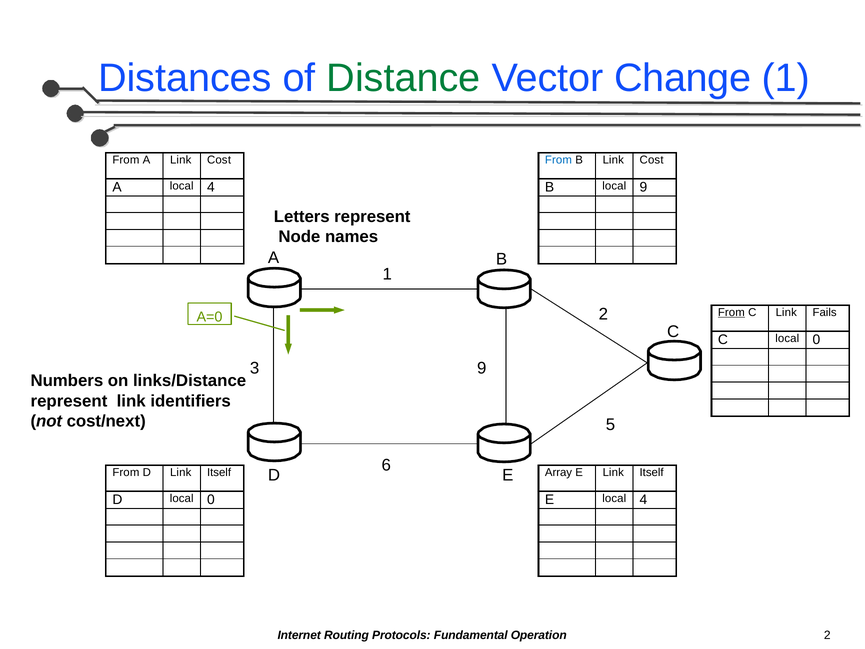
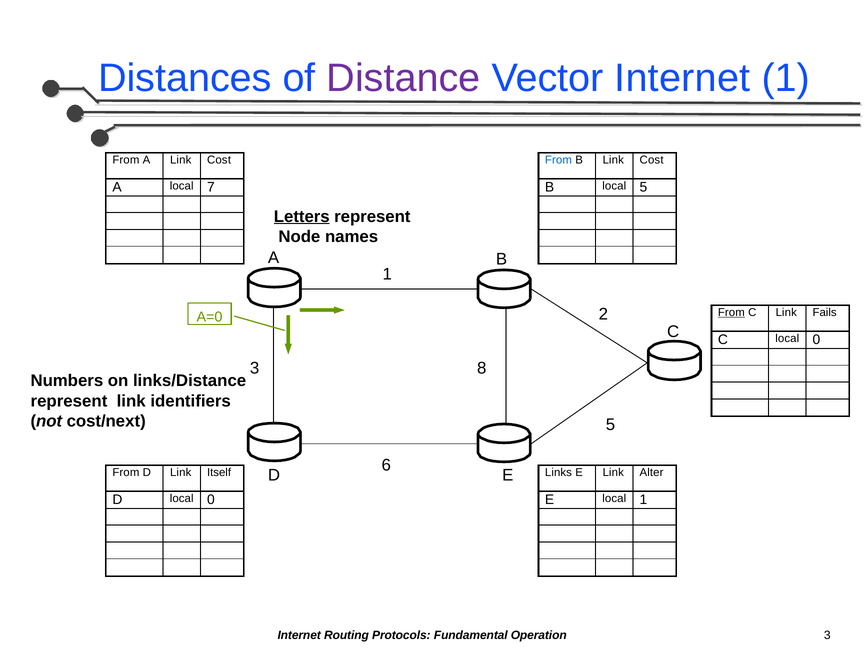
Distance colour: green -> purple (403, 78)
Vector Change: Change -> Internet (682, 78)
A local 4: 4 -> 7 (211, 187)
local 9: 9 -> 5 (643, 187)
Letters underline: none -> present (302, 216)
3 9: 9 -> 8 (482, 368)
Array: Array -> Links (558, 472)
E Link Itself: Itself -> Alter (652, 472)
E local 4: 4 -> 1 (643, 500)
Operation 2: 2 -> 3 (827, 635)
